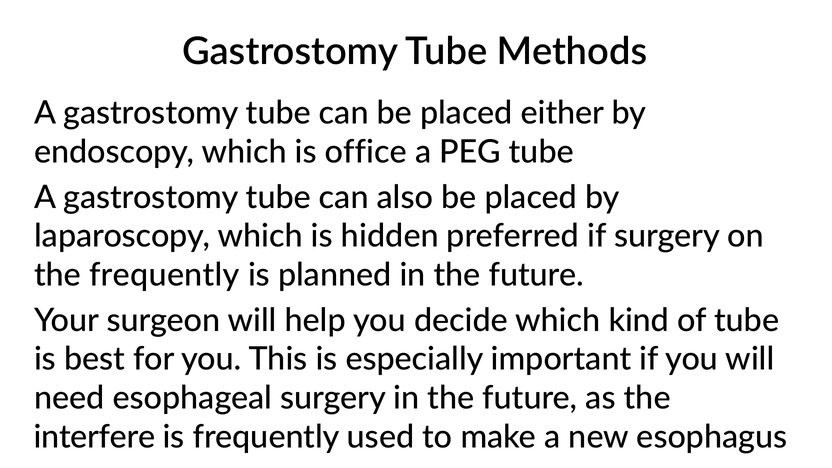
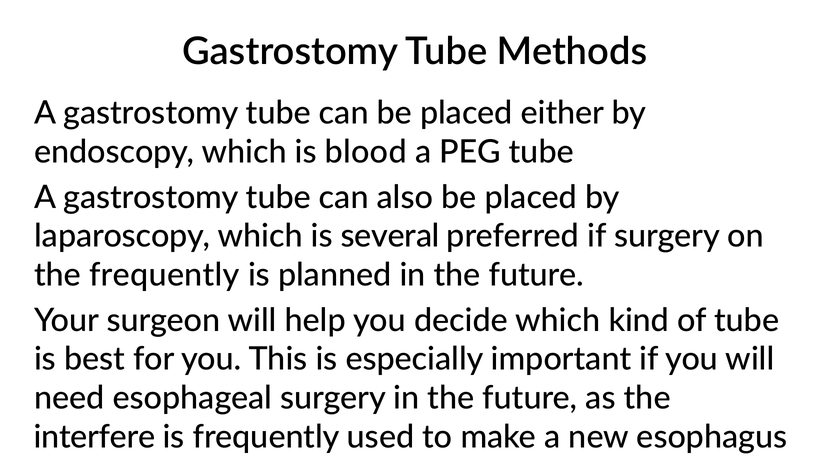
office: office -> blood (366, 152)
hidden: hidden -> several (390, 236)
